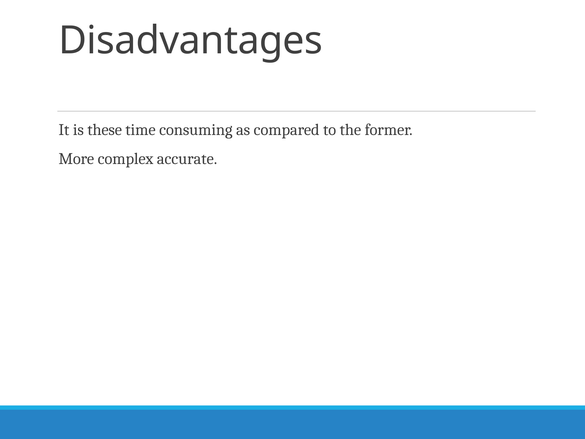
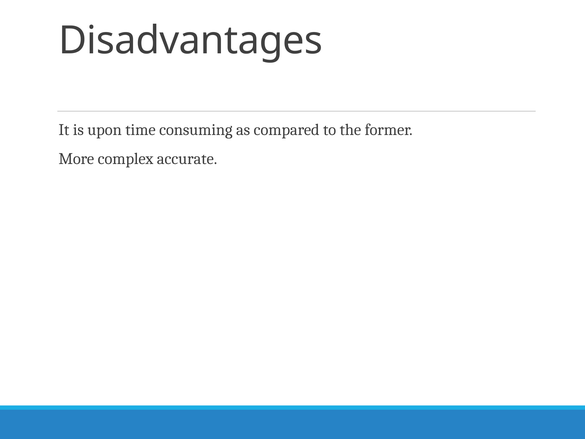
these: these -> upon (105, 130)
